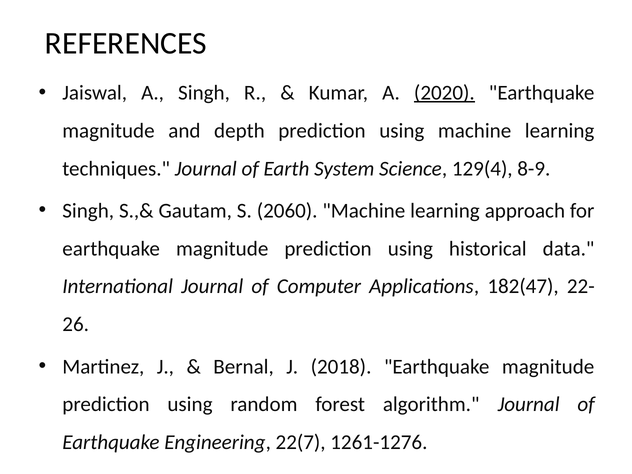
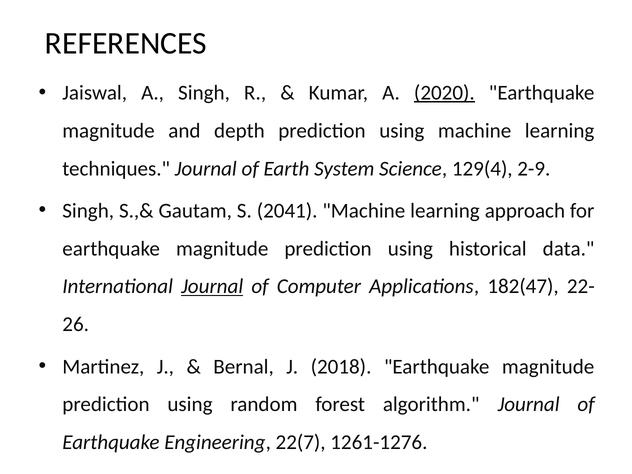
8-9: 8-9 -> 2-9 (534, 169)
2060: 2060 -> 2041 (287, 211)
Journal underline: none -> present (212, 287)
